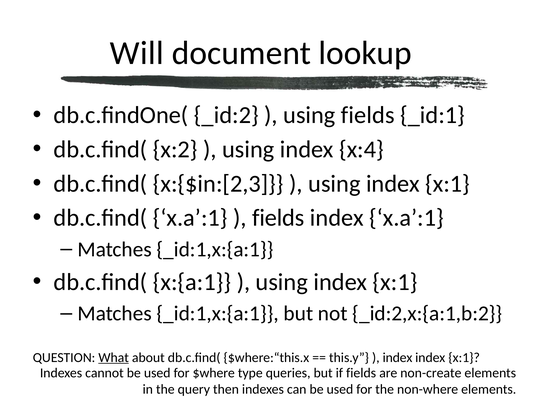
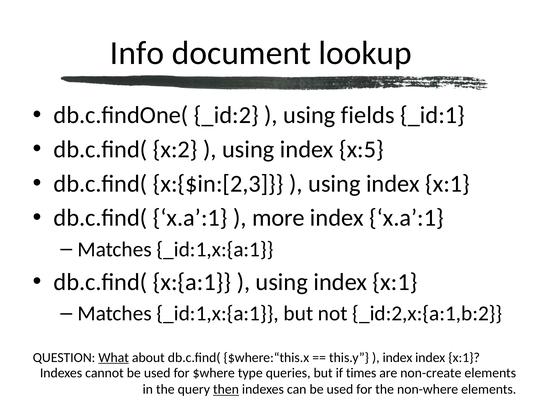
Will: Will -> Info (137, 53)
x:4: x:4 -> x:5 (361, 149)
fields: fields -> more (278, 218)
if fields: fields -> times (361, 373)
then underline: none -> present (226, 389)
